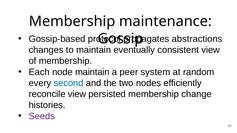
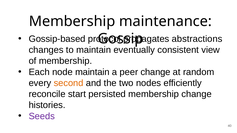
peer system: system -> change (155, 72)
second colour: blue -> orange (69, 83)
reconcile view: view -> start (77, 94)
